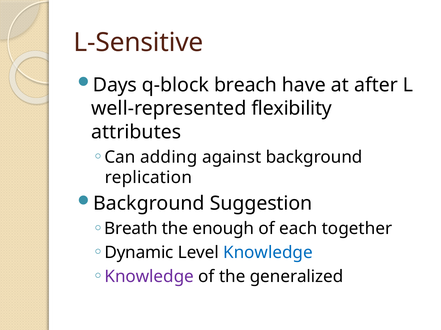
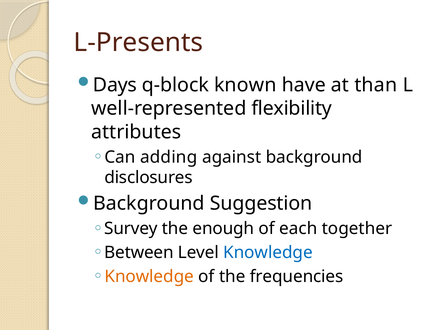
L-Sensitive: L-Sensitive -> L-Presents (138, 43)
breach: breach -> known (245, 85)
after: after -> than (376, 85)
replication: replication -> disclosures (149, 178)
Breath: Breath -> Survey (131, 229)
Dynamic: Dynamic -> Between (139, 253)
Knowledge colour: purple -> orange (149, 277)
generalized: generalized -> frequencies (297, 277)
